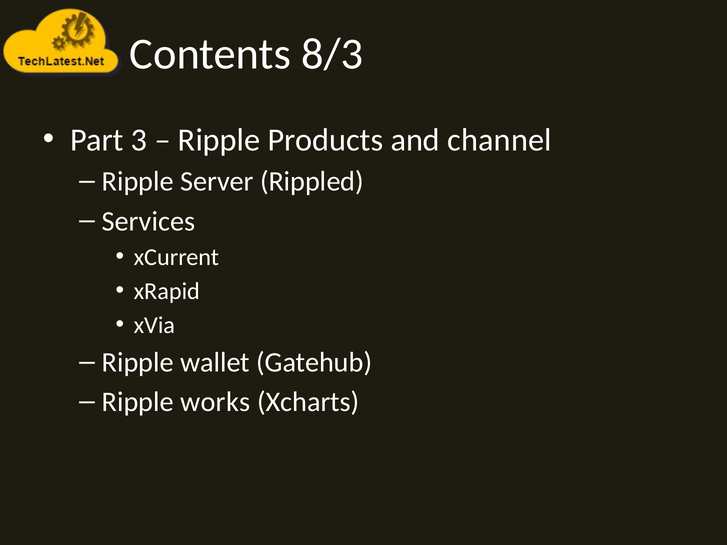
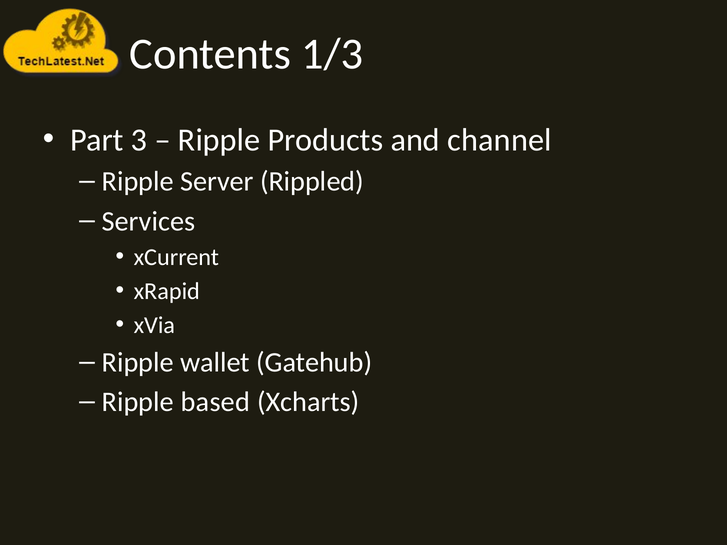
8/3: 8/3 -> 1/3 (332, 54)
works: works -> based (215, 402)
